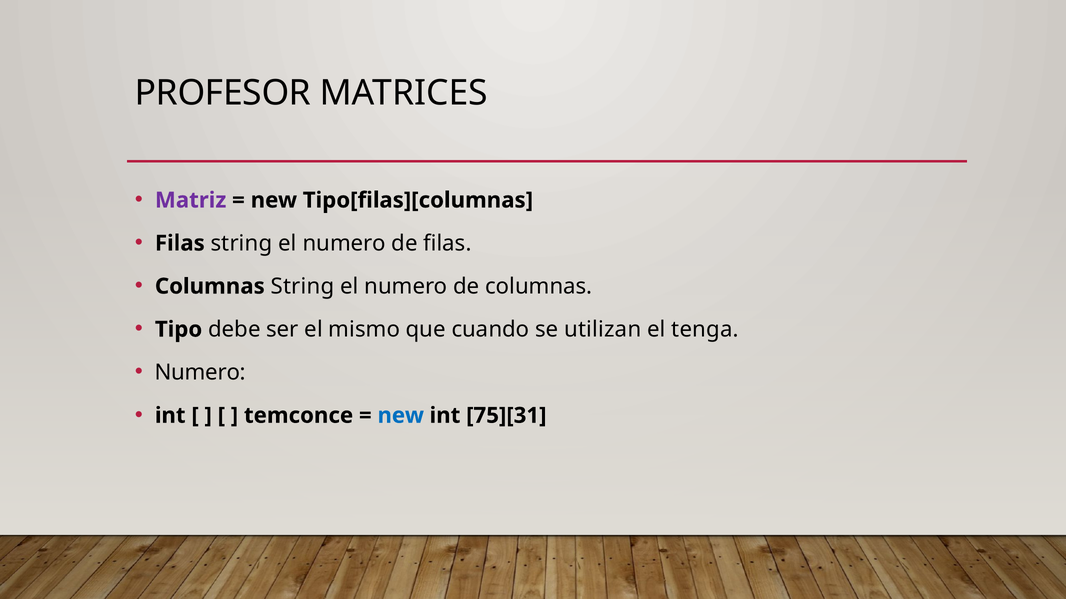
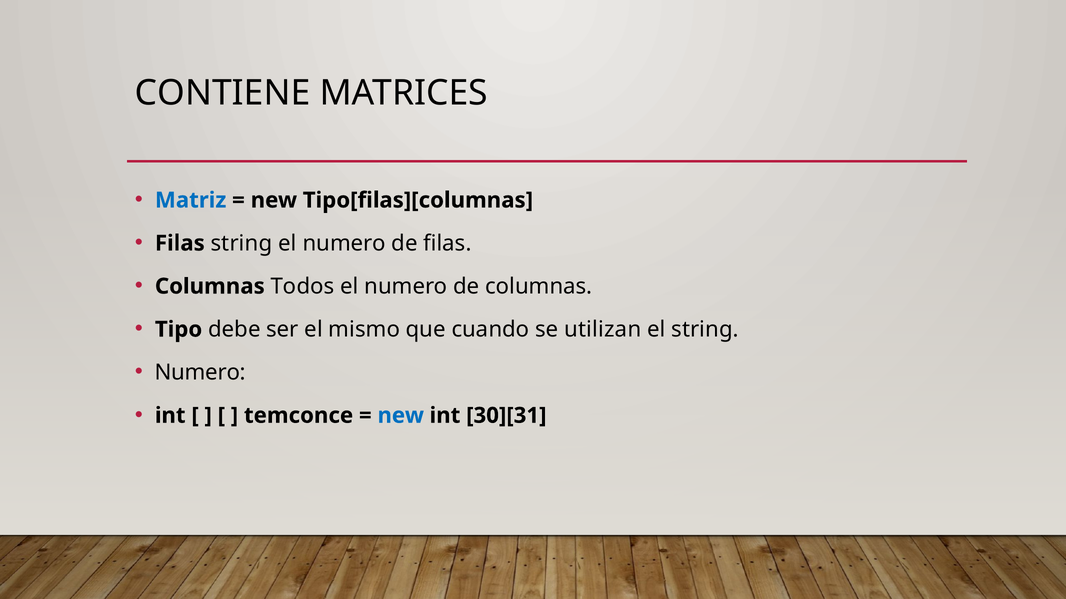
PROFESOR: PROFESOR -> CONTIENE (223, 93)
Matriz colour: purple -> blue (191, 200)
Columnas String: String -> Todos (302, 287)
el tenga: tenga -> string (705, 330)
75][31: 75][31 -> 30][31 (506, 416)
